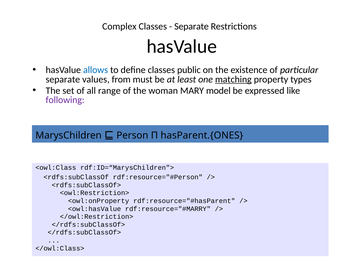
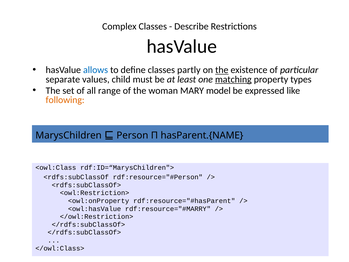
Separate: Separate -> Describe (191, 26)
public: public -> partly (189, 70)
the underline: none -> present (222, 70)
from: from -> child (121, 79)
following colour: purple -> orange (65, 100)
hasParent.{ONES: hasParent.{ONES -> hasParent.{NAME (202, 135)
